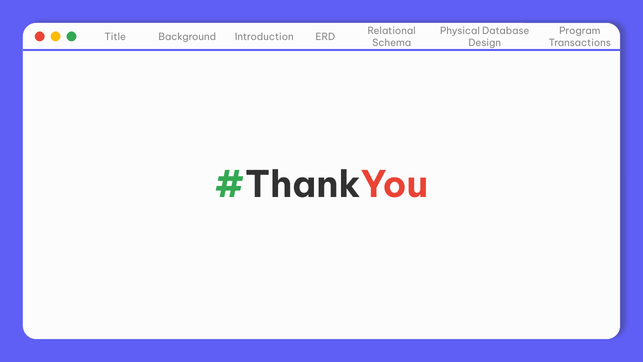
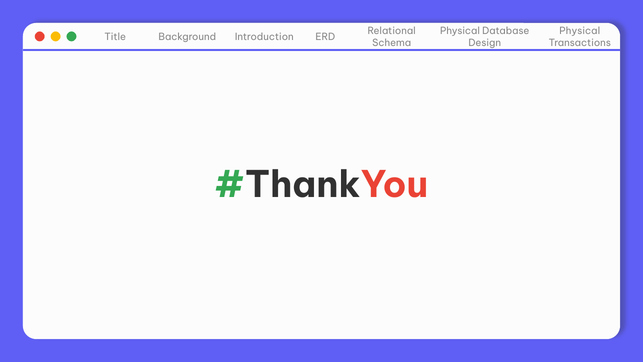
Program: Program -> Physical (580, 31)
